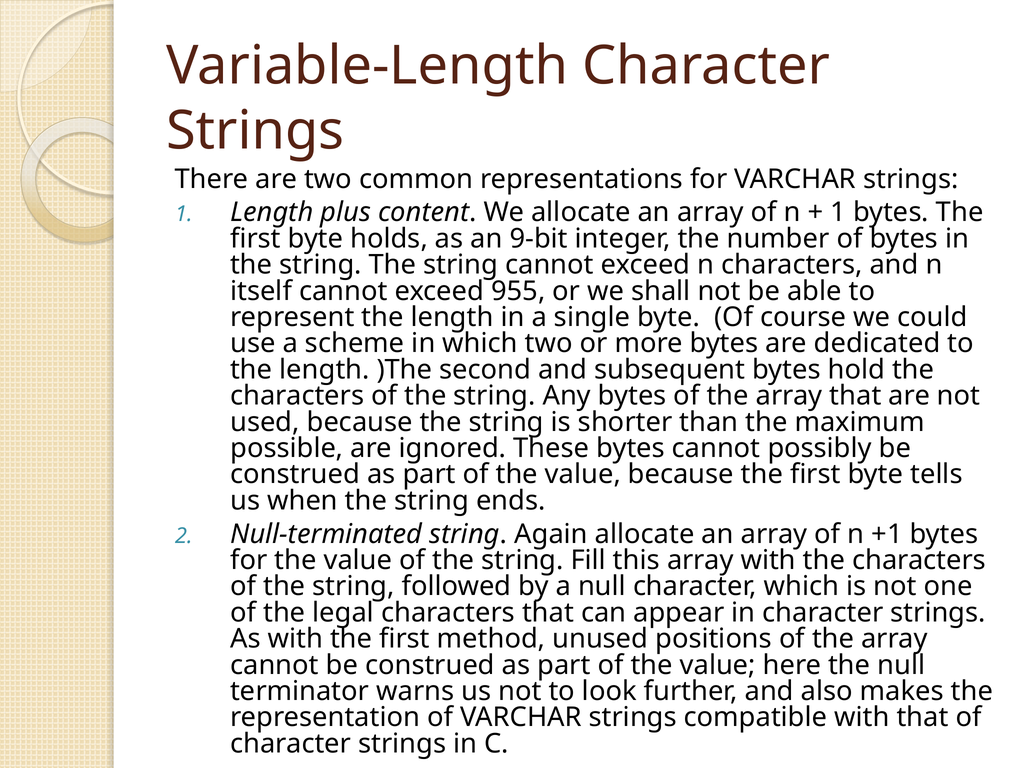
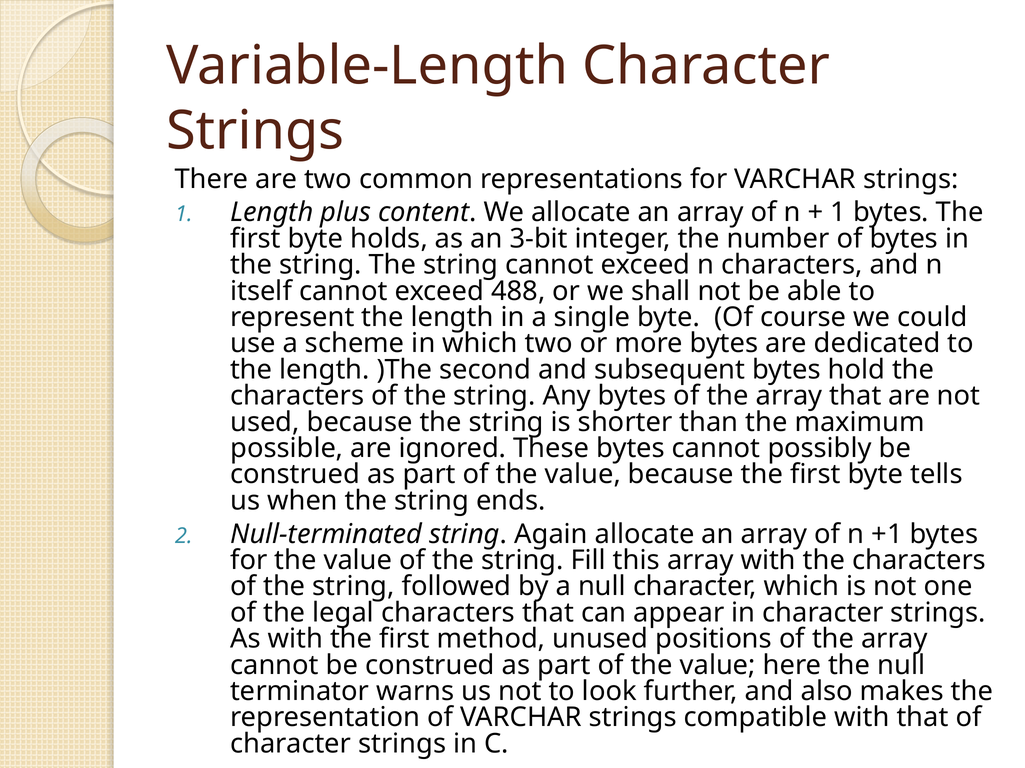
9-bit: 9-bit -> 3-bit (539, 239)
955: 955 -> 488 (518, 291)
